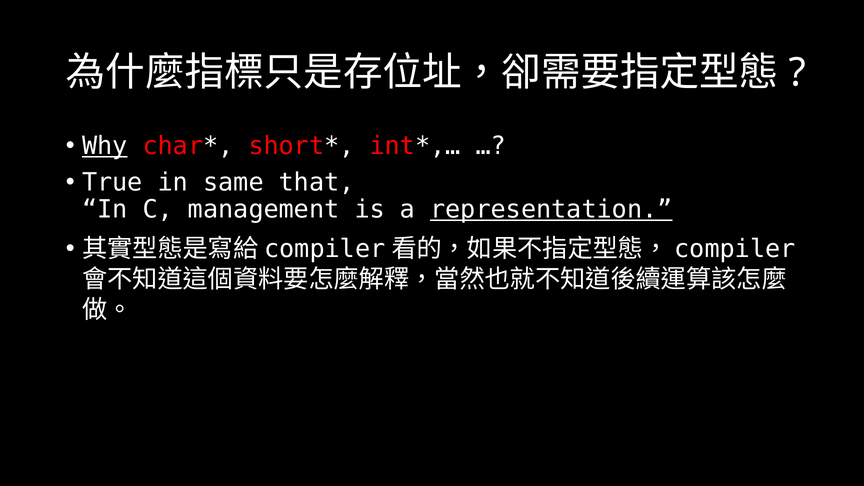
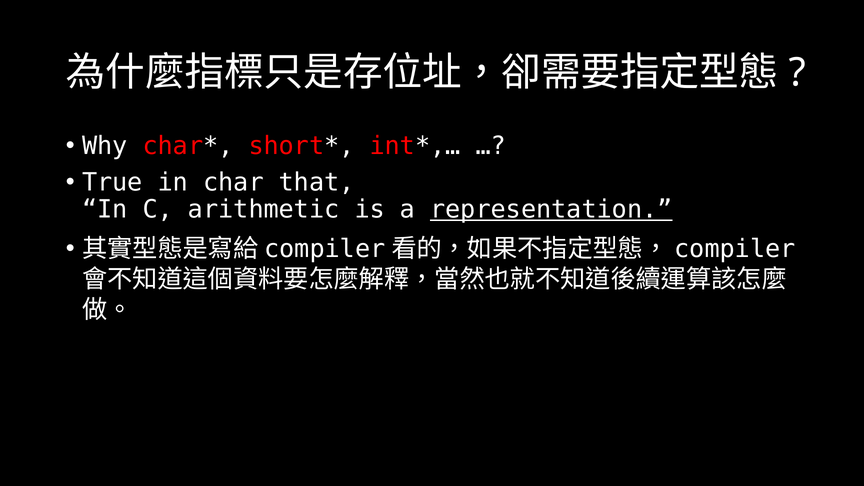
Why underline: present -> none (105, 146)
same: same -> char (233, 182)
management: management -> arithmetic (264, 210)
